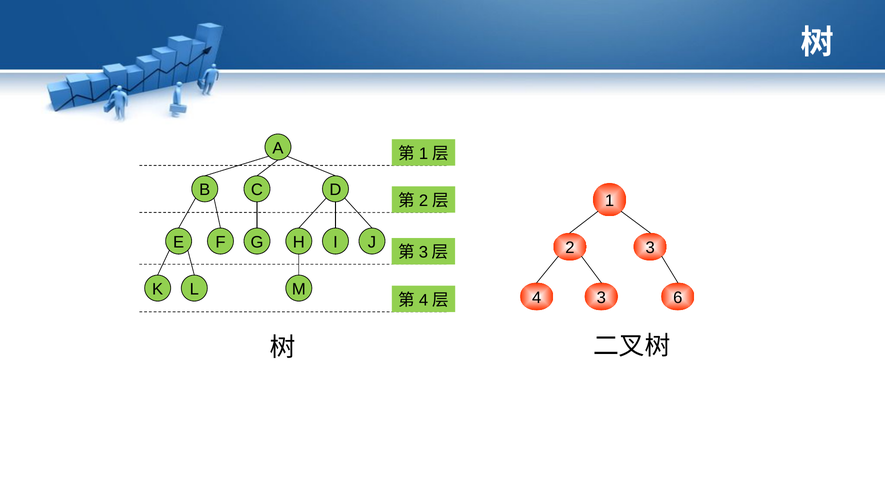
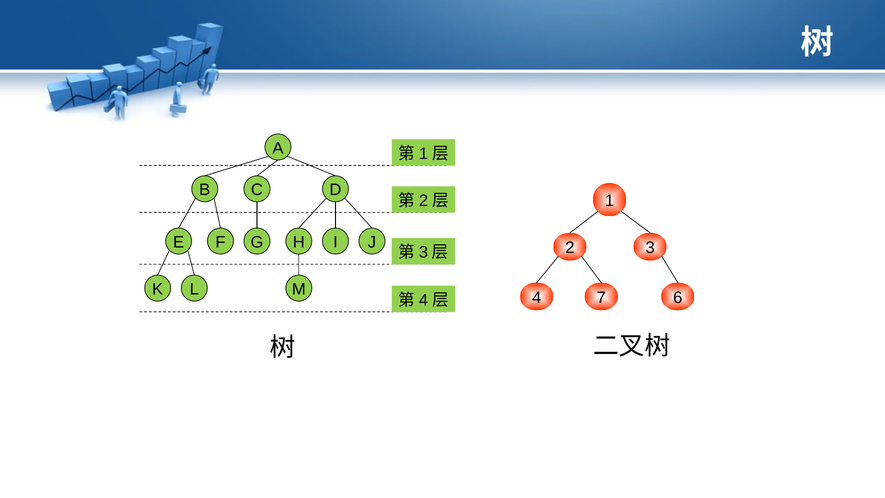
4 3: 3 -> 7 (601, 297)
